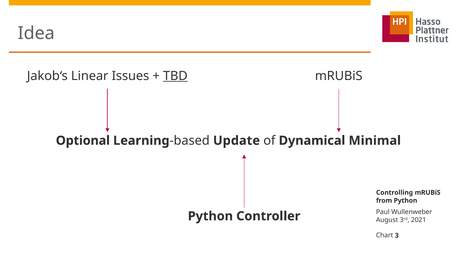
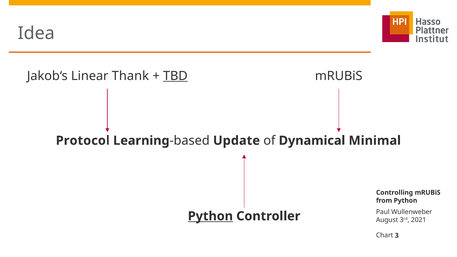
Issues: Issues -> Thank (130, 76)
Optional: Optional -> Protocol (83, 141)
Python underline: none -> present (210, 216)
